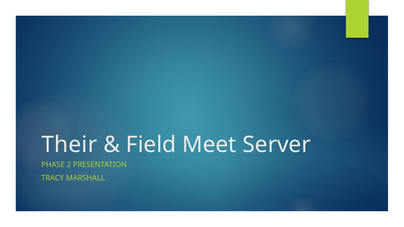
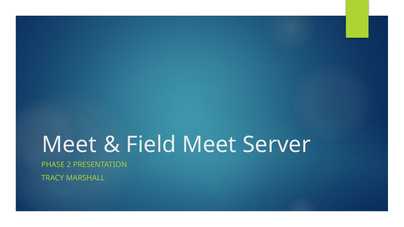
Their: Their -> Meet (69, 145)
